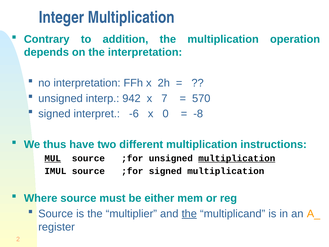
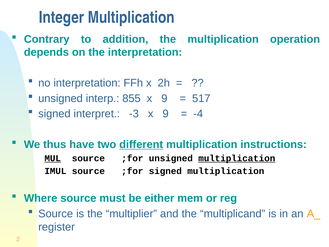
942: 942 -> 855 (131, 98)
7: 7 -> 9 (164, 98)
570: 570 -> 517 (201, 98)
-6: -6 -> -3 (134, 114)
0: 0 -> 9 (166, 114)
-8: -8 -> -4 (198, 114)
different underline: none -> present (141, 144)
the underline: present -> none (189, 214)
